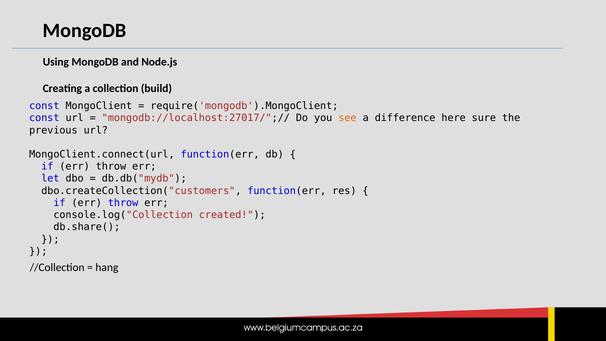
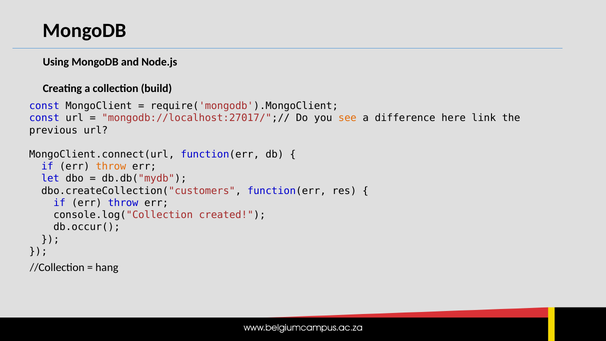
sure: sure -> link (484, 118)
throw colour: black -> orange (111, 166)
db.share(: db.share( -> db.occur( (87, 227)
